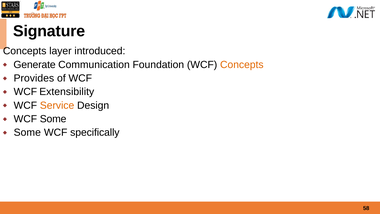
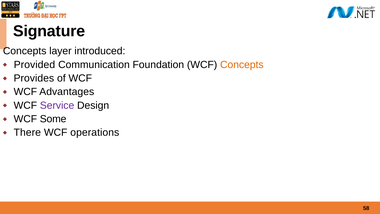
Generate: Generate -> Provided (34, 65)
Extensibility: Extensibility -> Advantages (67, 92)
Service colour: orange -> purple (57, 105)
Some: Some -> There (27, 132)
specifically: specifically -> operations (95, 132)
